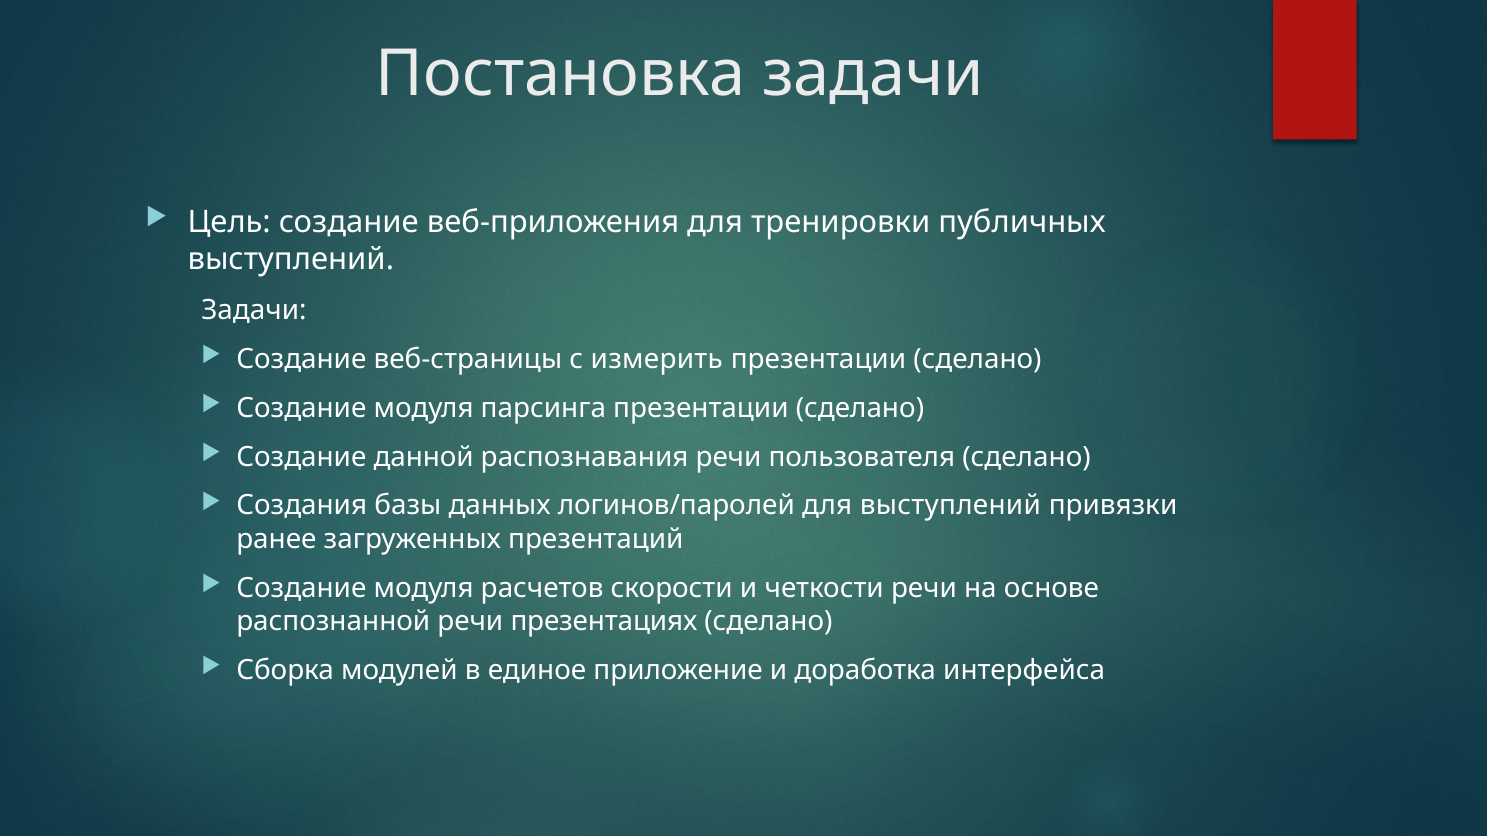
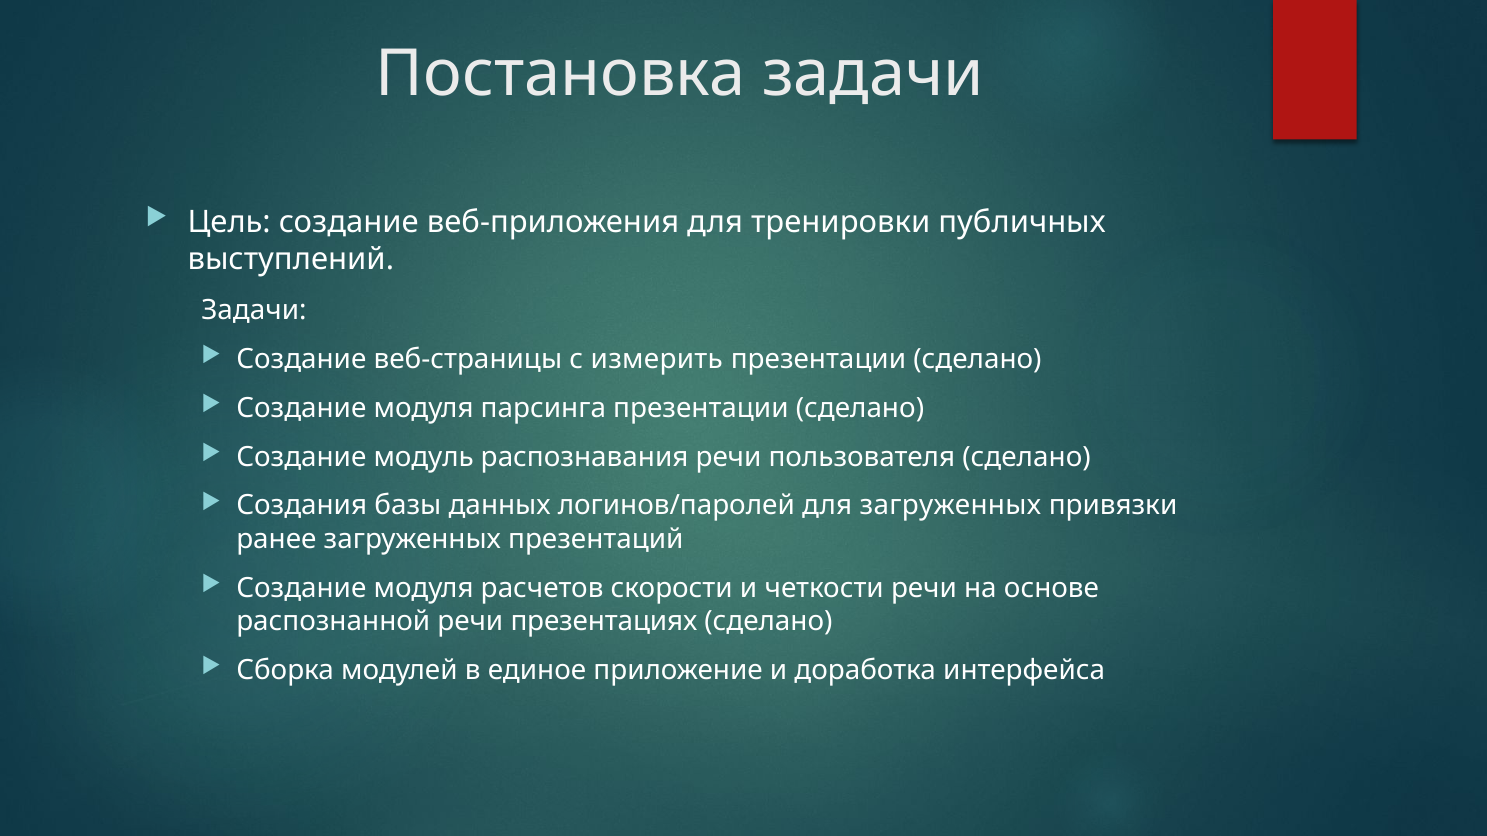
данной: данной -> модуль (424, 457)
для выступлений: выступлений -> загруженных (950, 506)
